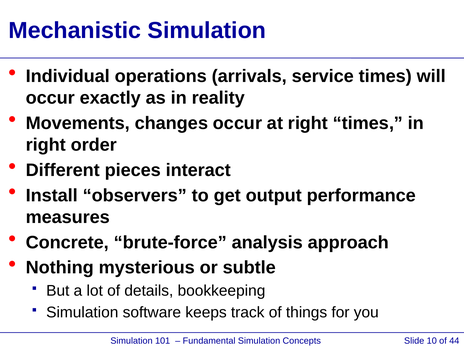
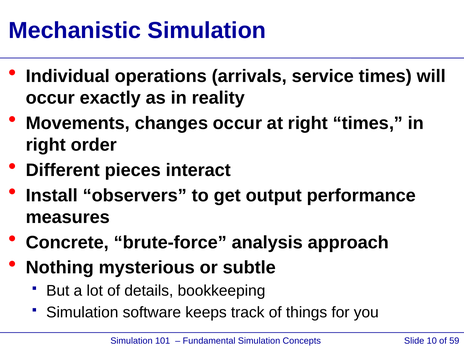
44: 44 -> 59 (454, 341)
